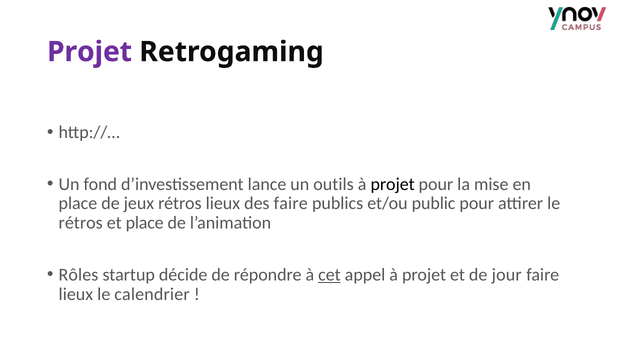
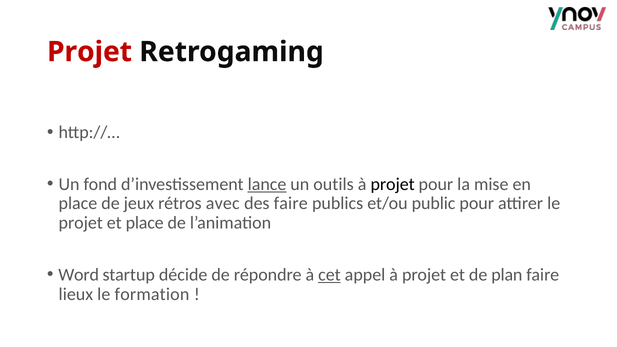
Projet colour: purple -> red (90, 52)
lance underline: none -> present (267, 184)
rétros lieux: lieux -> avec (223, 204)
rétros: rétros -> projet (81, 223)
Rôles: Rôles -> Word (79, 275)
jour: jour -> plan (507, 275)
calendrier: calendrier -> formation (152, 294)
